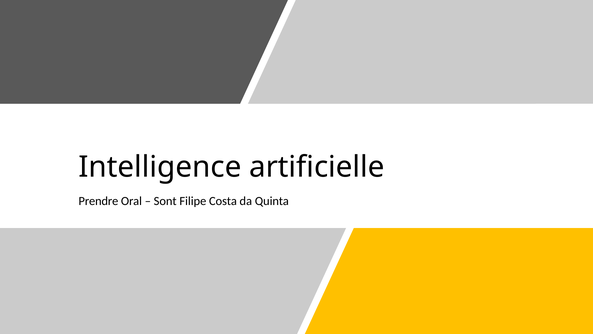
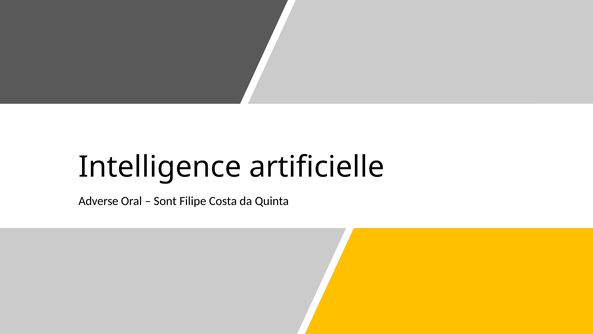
Prendre: Prendre -> Adverse (98, 201)
